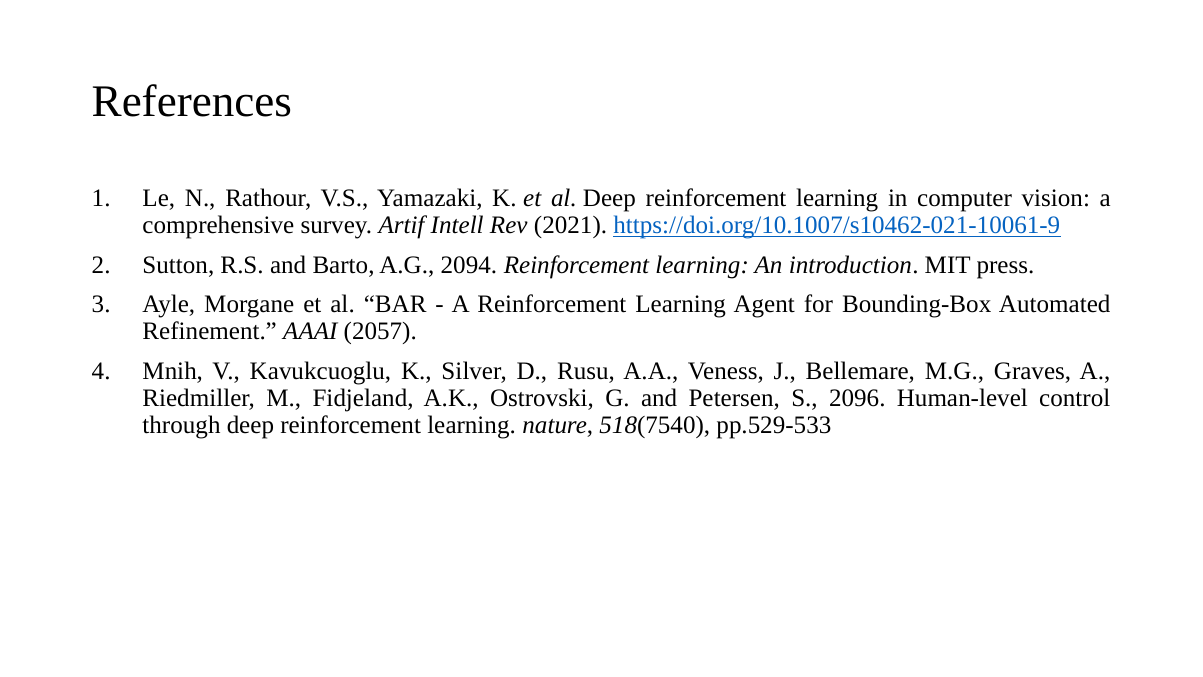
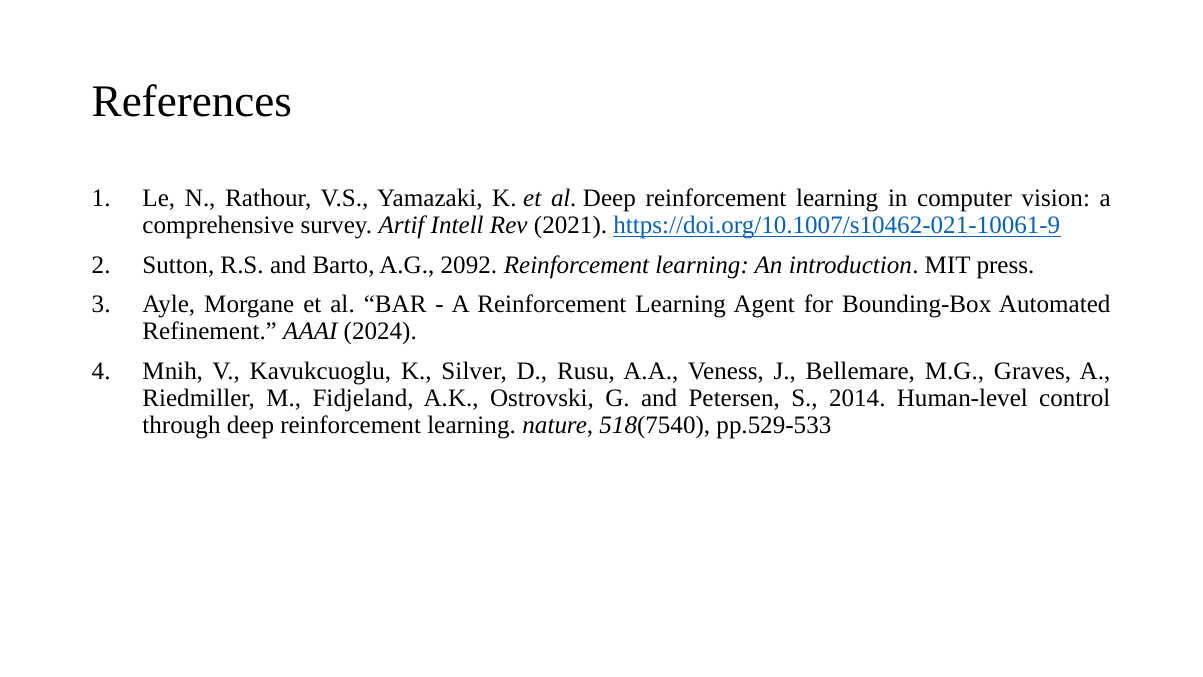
2094: 2094 -> 2092 (469, 265)
2057: 2057 -> 2024 (380, 332)
2096: 2096 -> 2014 (857, 398)
